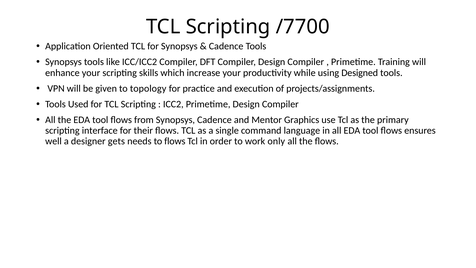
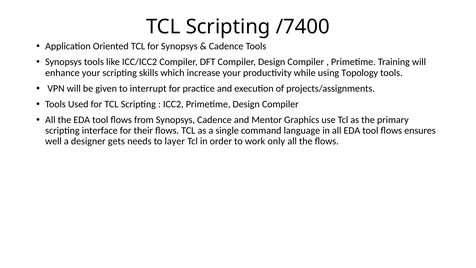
/7700: /7700 -> /7400 (303, 27)
Designed: Designed -> Topology (360, 73)
topology: topology -> interrupt (148, 88)
to flows: flows -> layer (175, 141)
